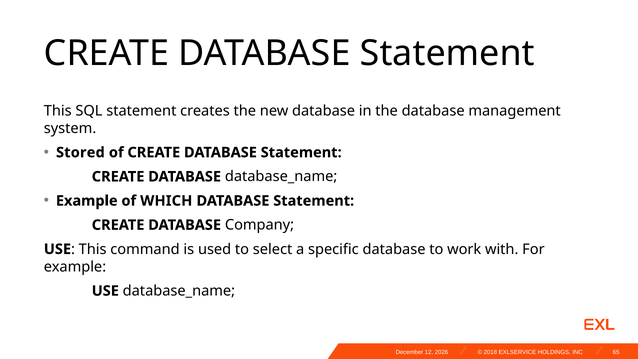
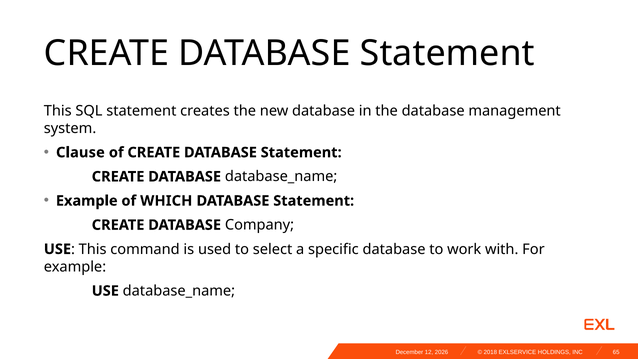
Stored: Stored -> Clause (80, 152)
